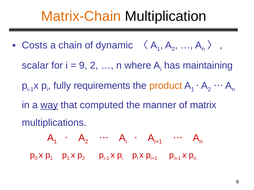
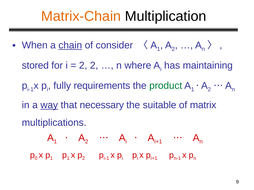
Costs: Costs -> When (35, 45)
chain underline: none -> present (70, 45)
dynamic: dynamic -> consider (114, 45)
scalar: scalar -> stored (35, 66)
9: 9 -> 2 (83, 66)
product colour: orange -> green (166, 86)
computed: computed -> necessary (102, 105)
manner: manner -> suitable (160, 105)
